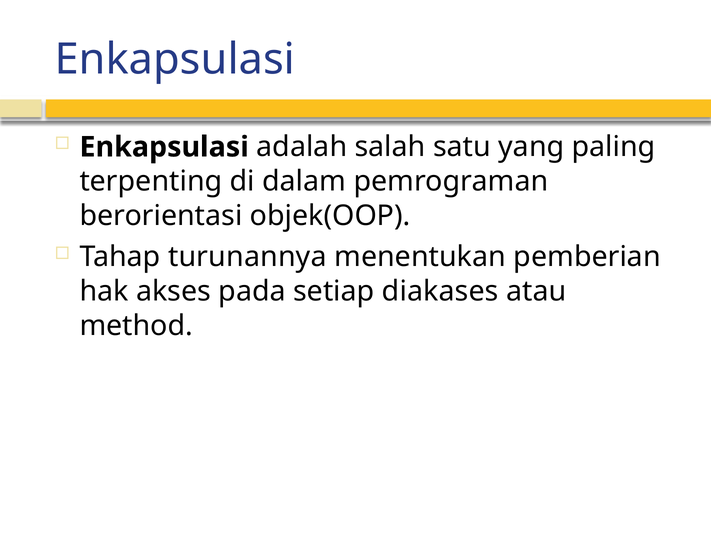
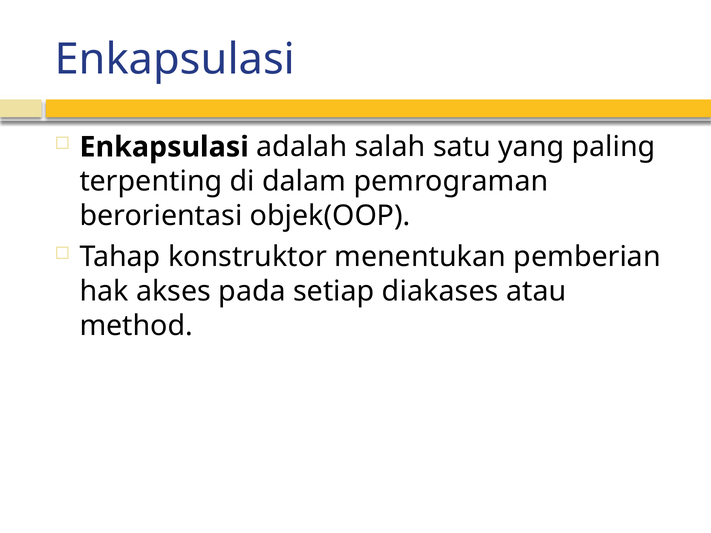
turunannya: turunannya -> konstruktor (247, 257)
